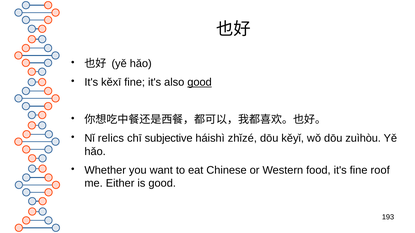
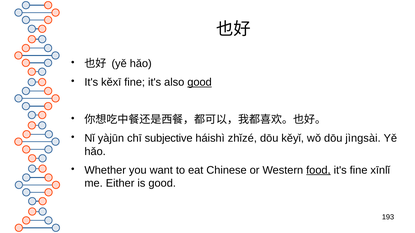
relics: relics -> yàjūn (111, 139)
zuìhòu: zuìhòu -> jìngsài (363, 139)
food underline: none -> present (318, 170)
roof: roof -> xīnlǐ (380, 170)
